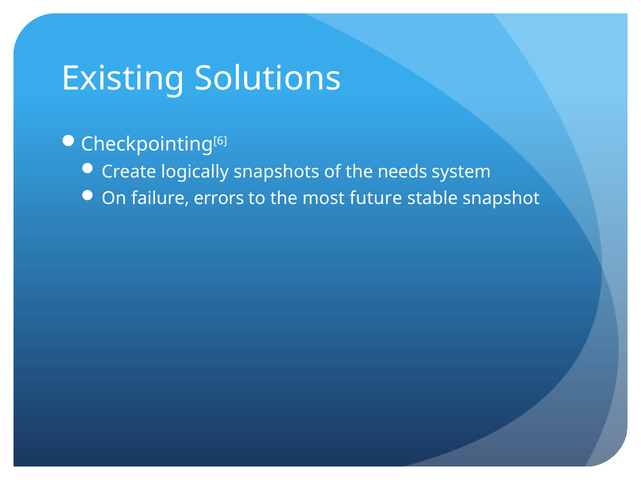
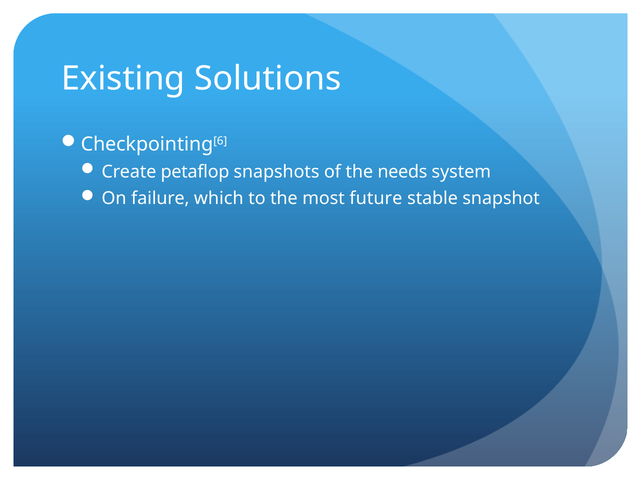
logically: logically -> petaflop (195, 172)
errors: errors -> which (219, 199)
